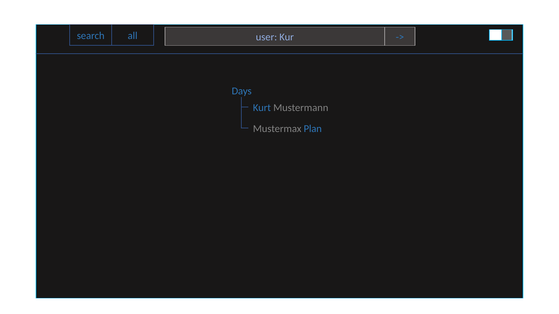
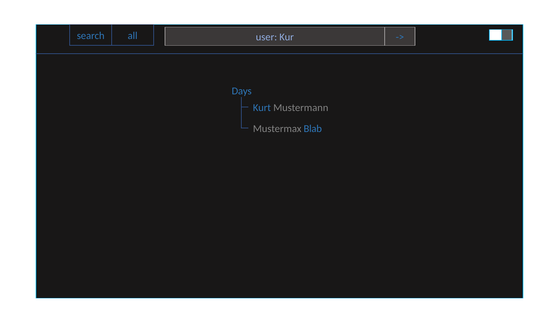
Plan: Plan -> Blab (313, 129)
